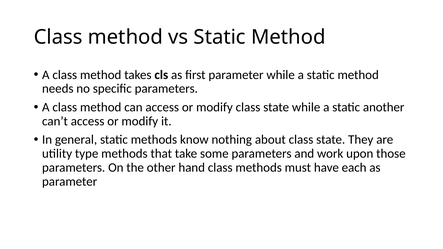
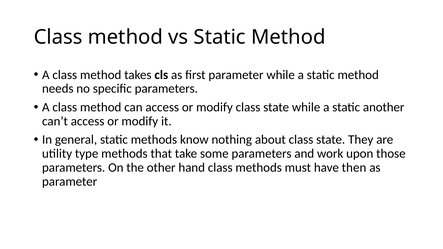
each: each -> then (354, 168)
